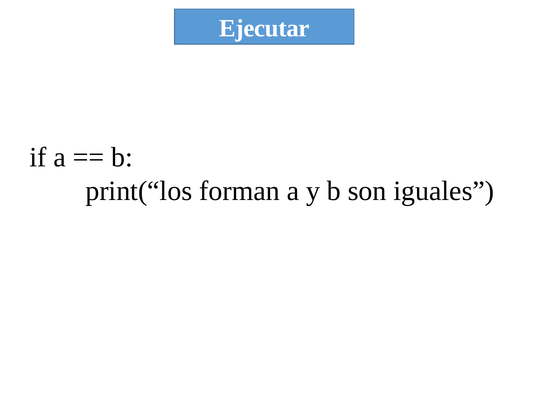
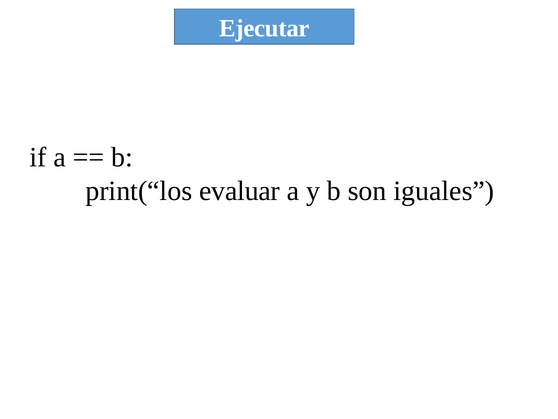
forman: forman -> evaluar (240, 191)
